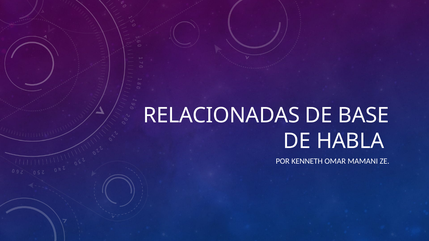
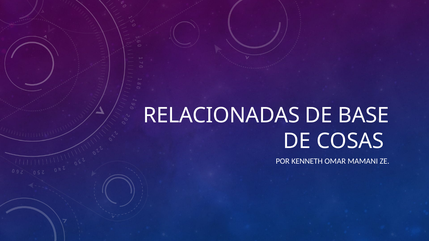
HABLA: HABLA -> COSAS (350, 141)
